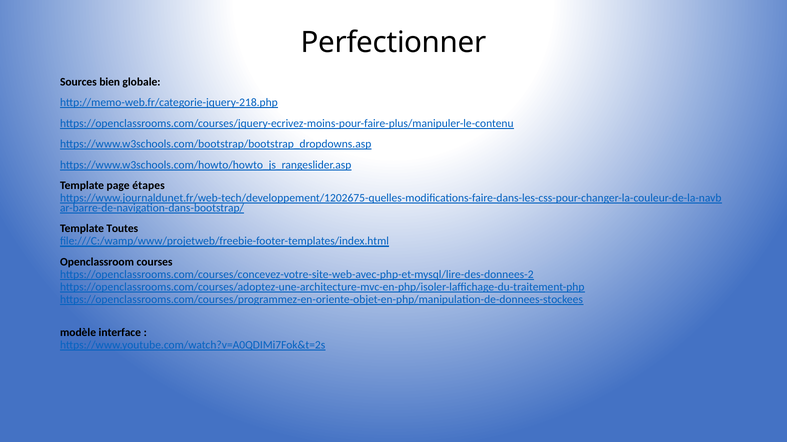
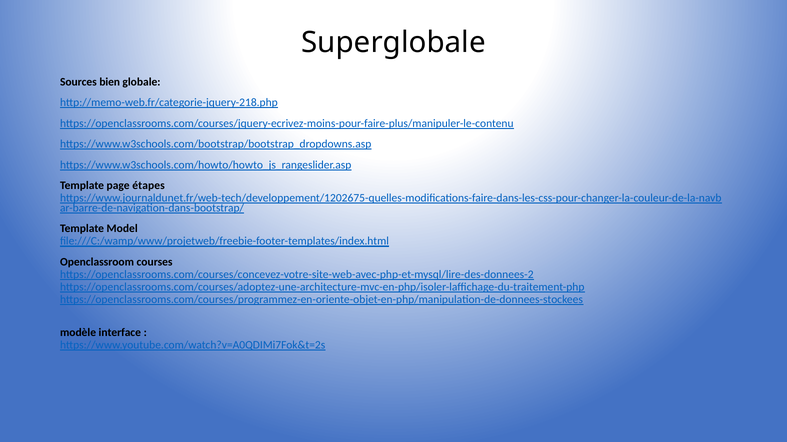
Perfectionner: Perfectionner -> Superglobale (393, 43)
Toutes: Toutes -> Model (122, 229)
